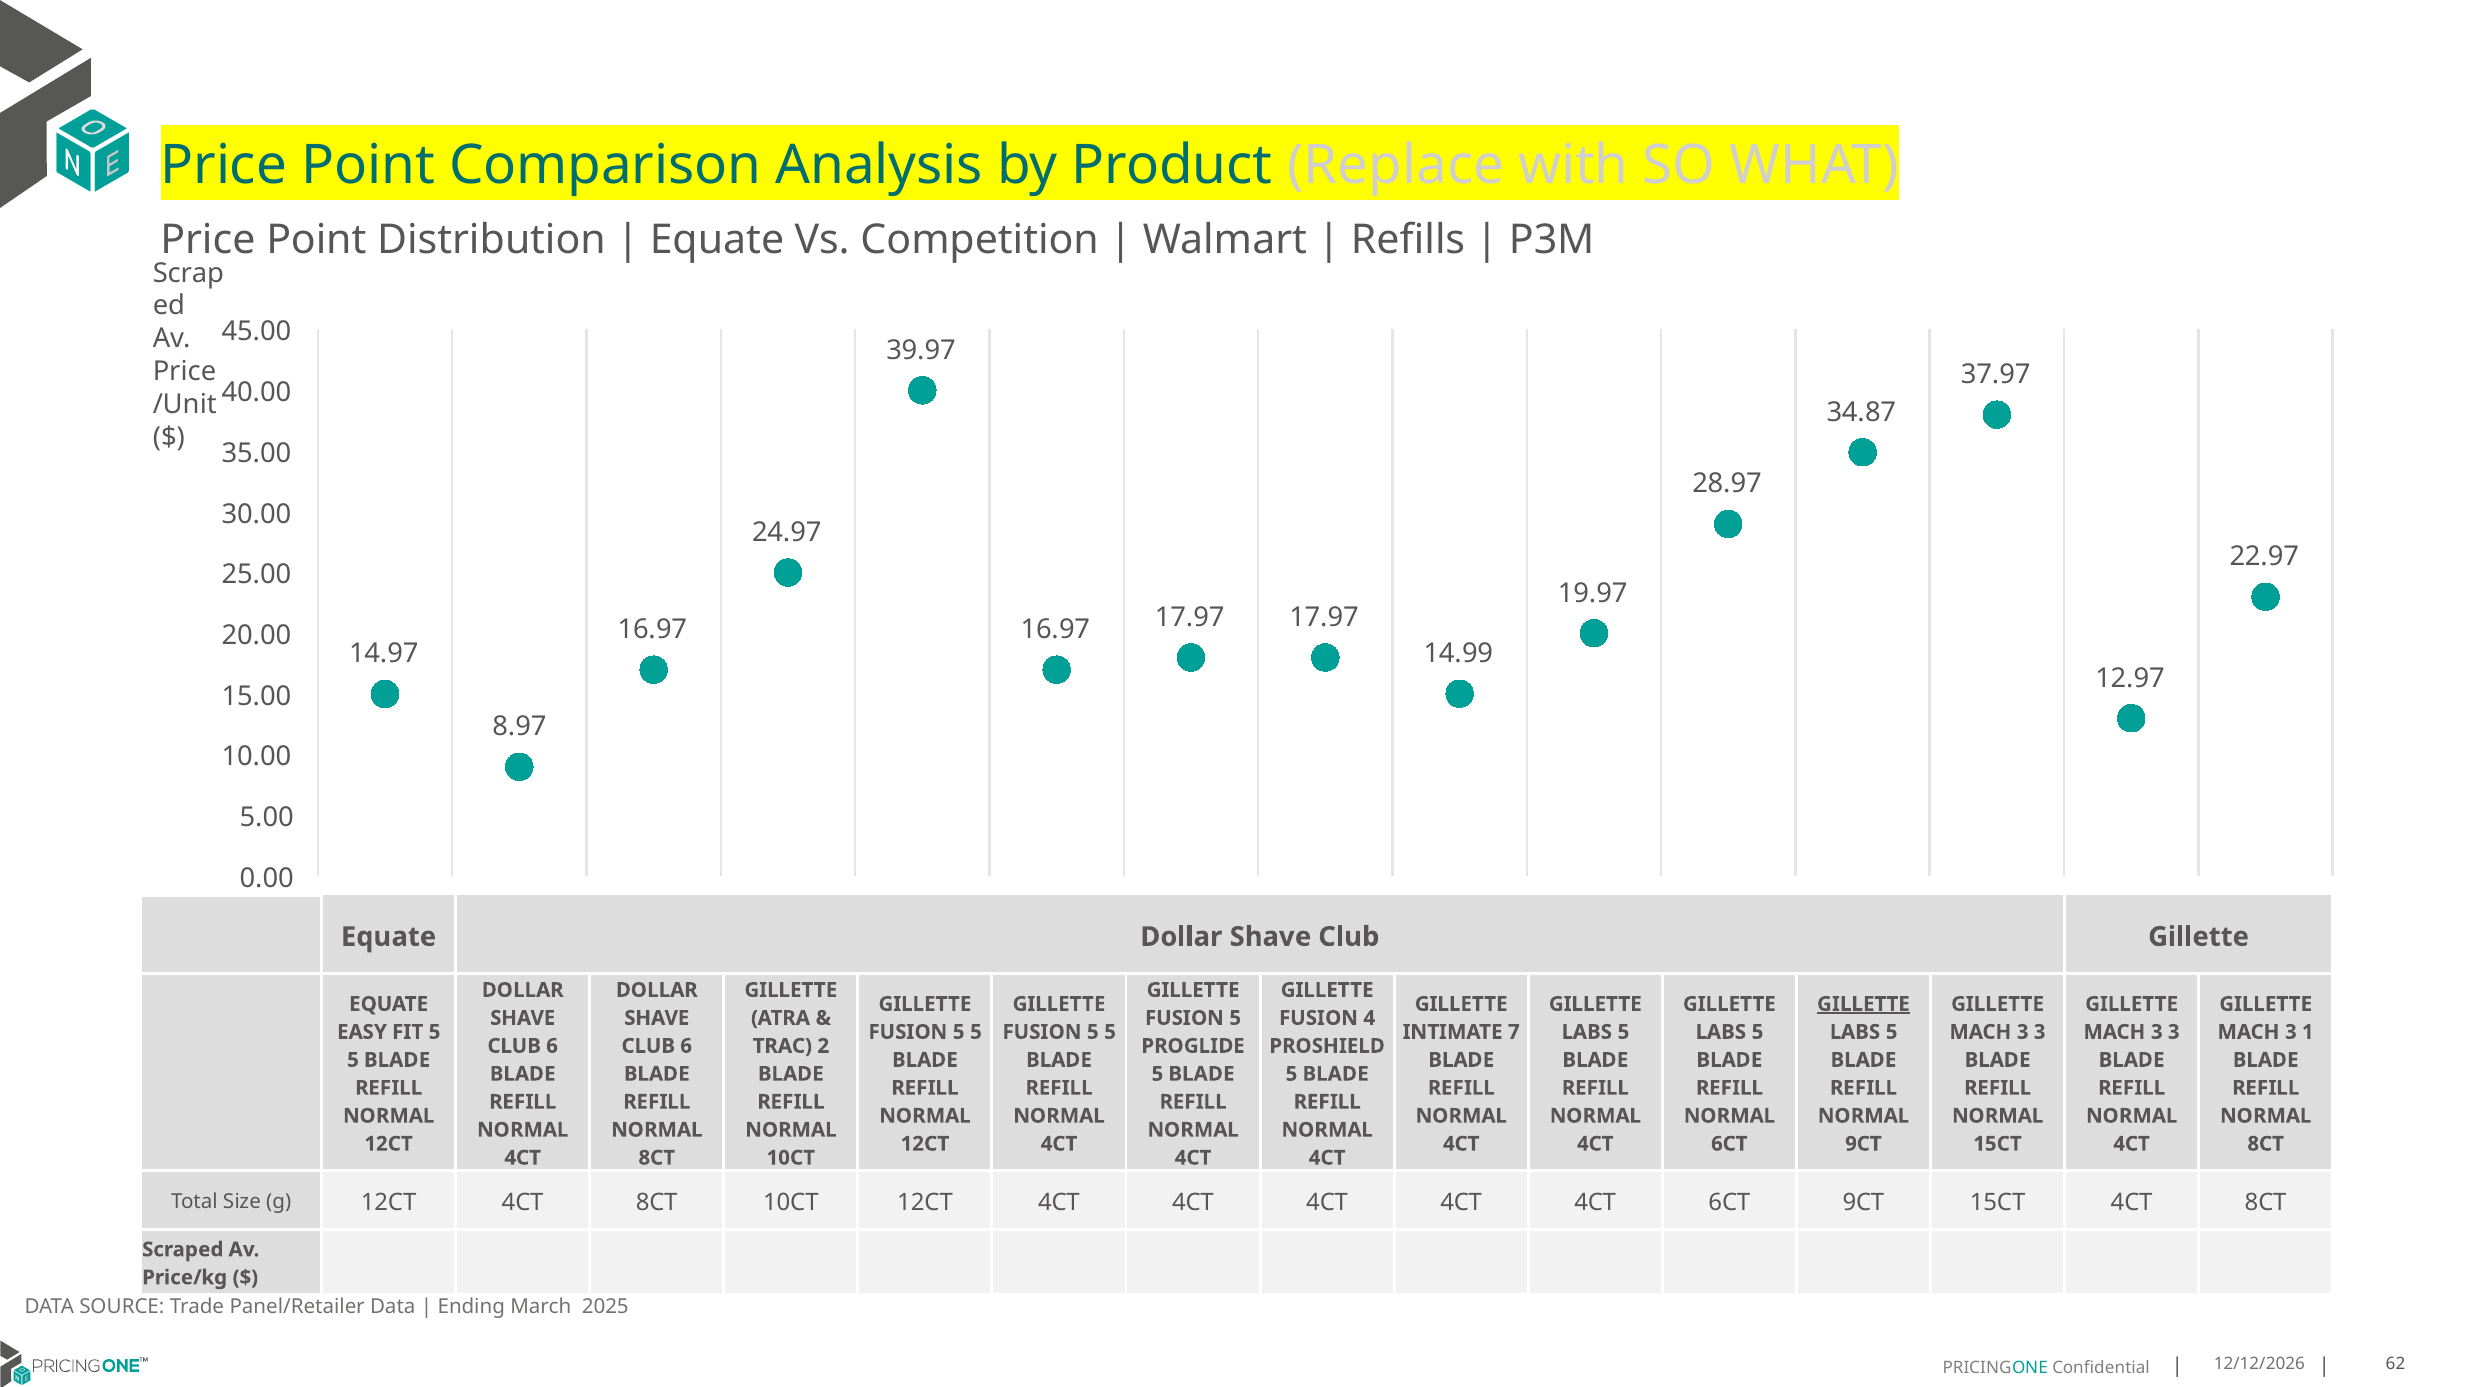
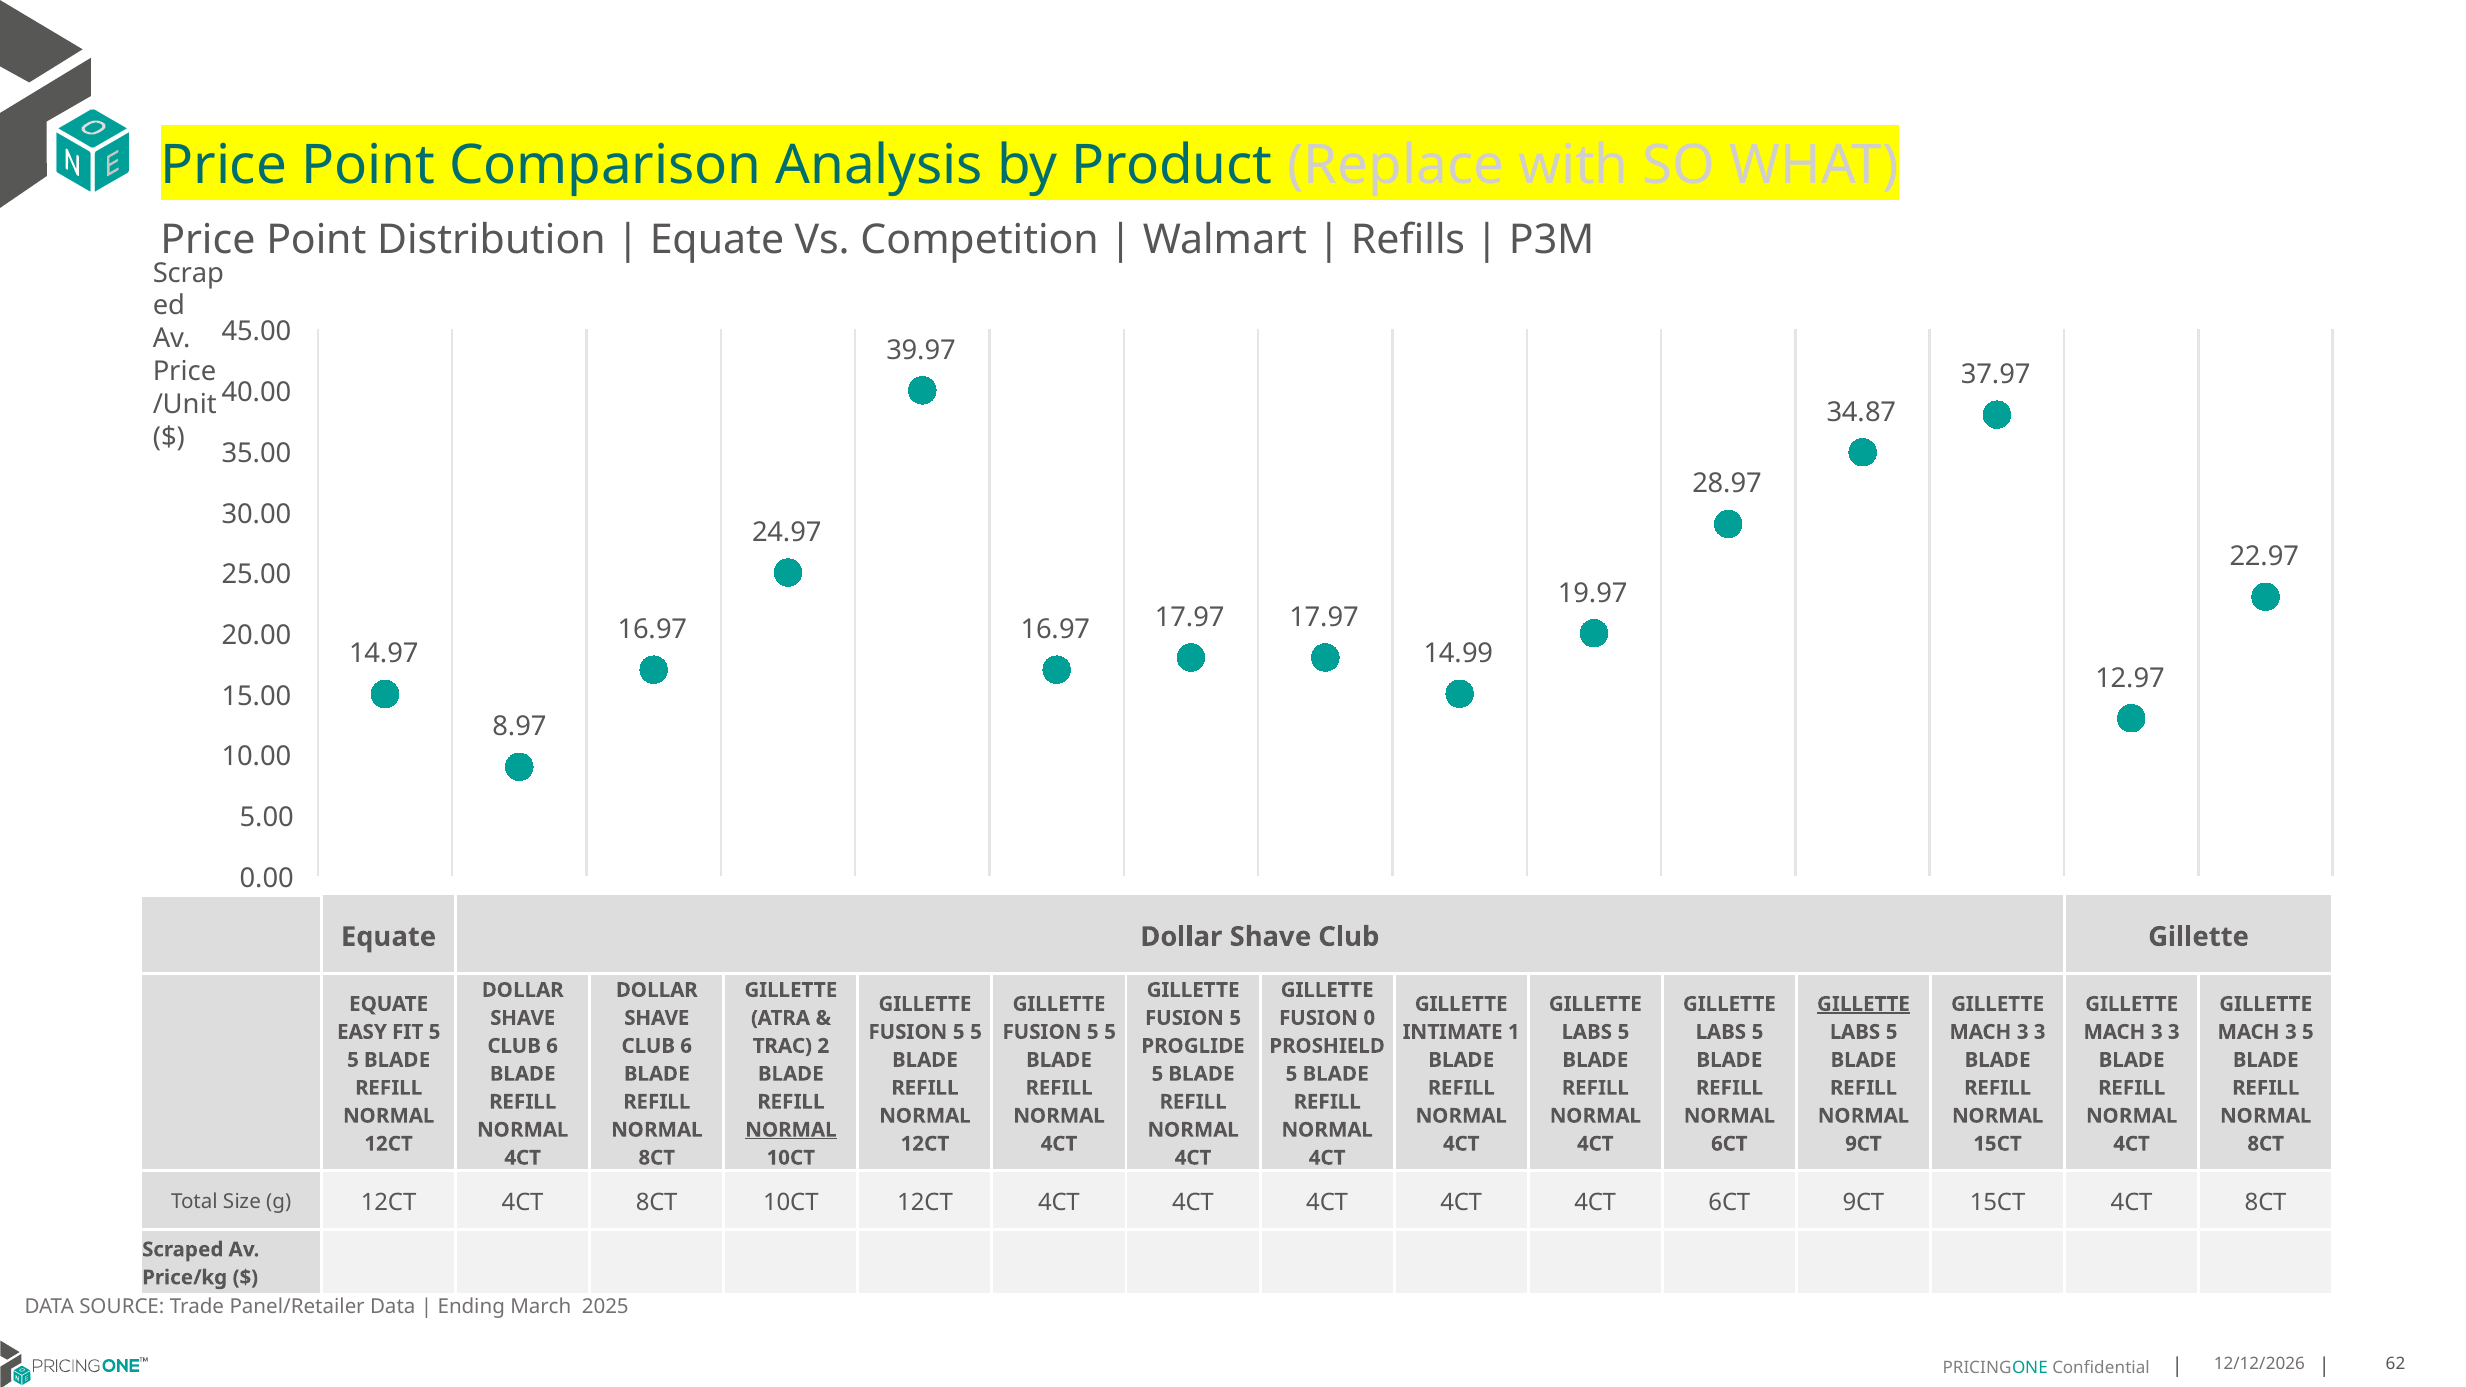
4: 4 -> 0 (1369, 1018)
7: 7 -> 1 (1514, 1032)
3 1: 1 -> 5 (2308, 1032)
NORMAL underline: none -> present (791, 1130)
